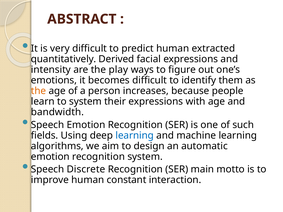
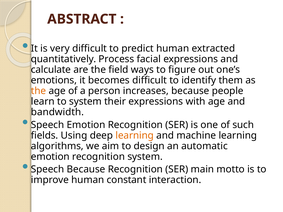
Derived: Derived -> Process (116, 59)
intensity: intensity -> calculate (51, 70)
play: play -> field (118, 70)
learning colour: blue -> orange (135, 136)
Speech Discrete: Discrete -> Because (86, 169)
